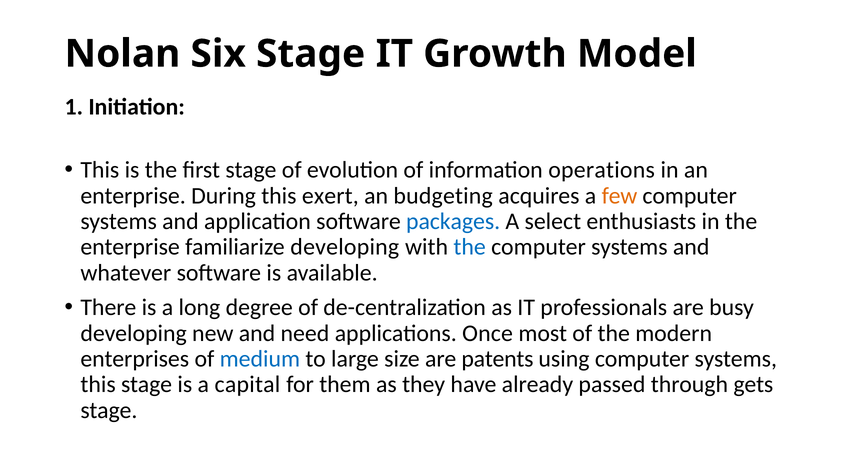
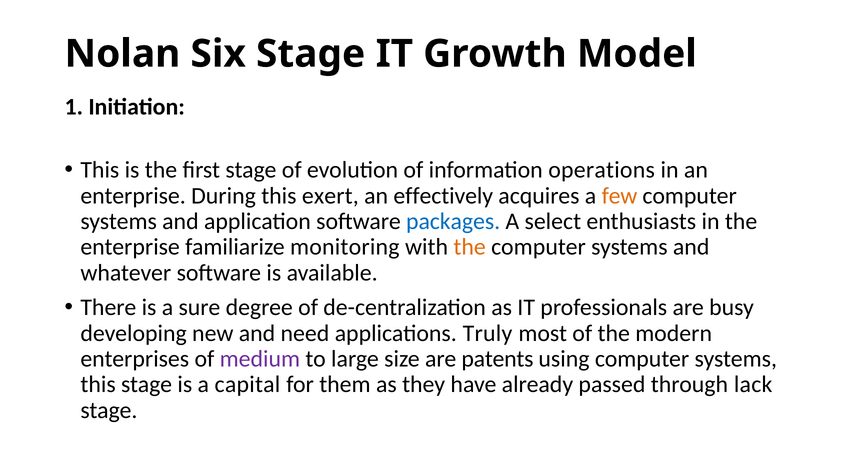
budgeting: budgeting -> effectively (443, 196)
familiarize developing: developing -> monitoring (345, 247)
the colour: blue -> orange (470, 247)
long: long -> sure (199, 308)
Once: Once -> Truly (487, 333)
medium colour: blue -> purple (260, 359)
gets: gets -> lack (753, 385)
